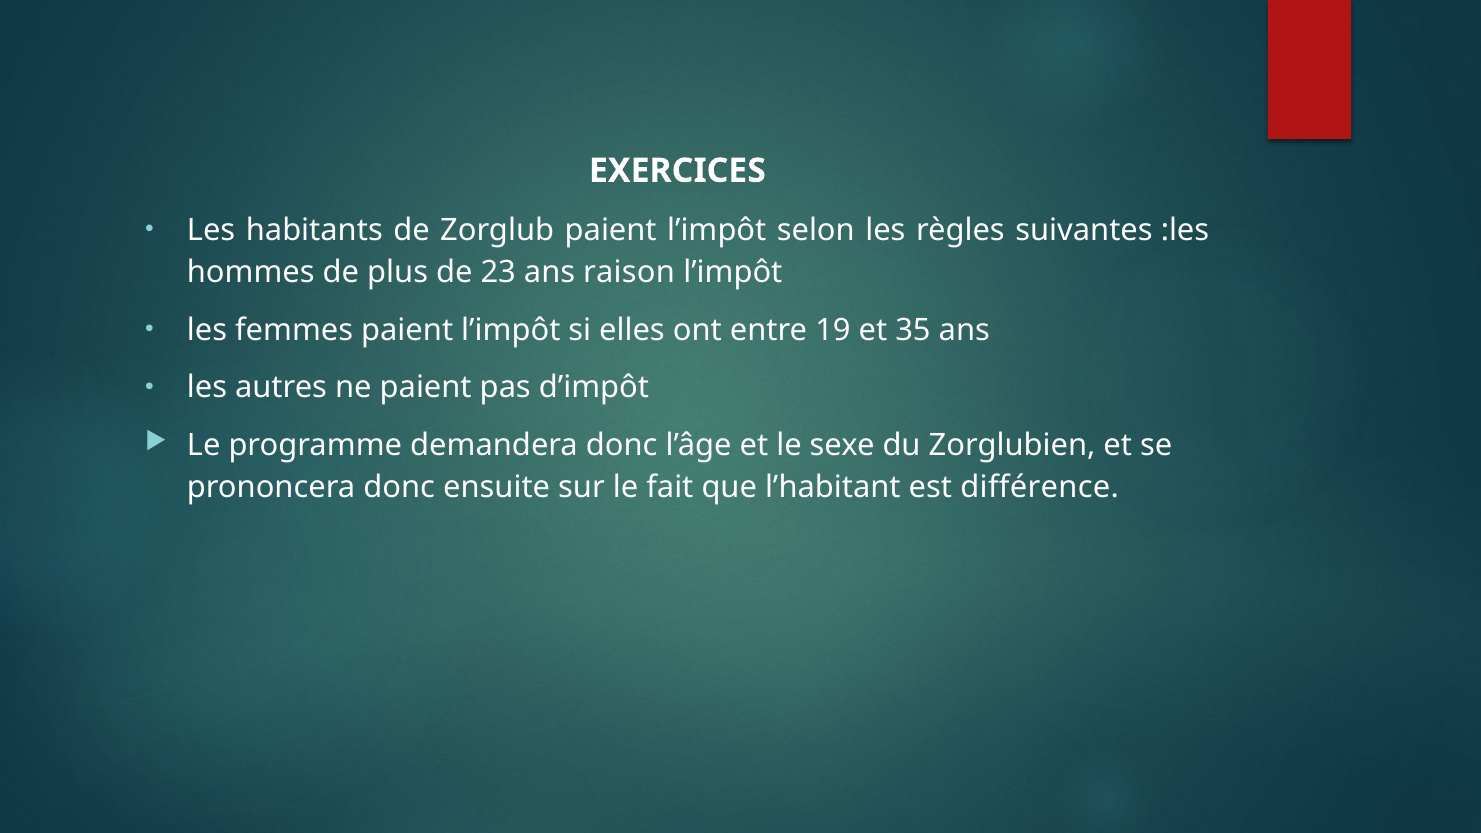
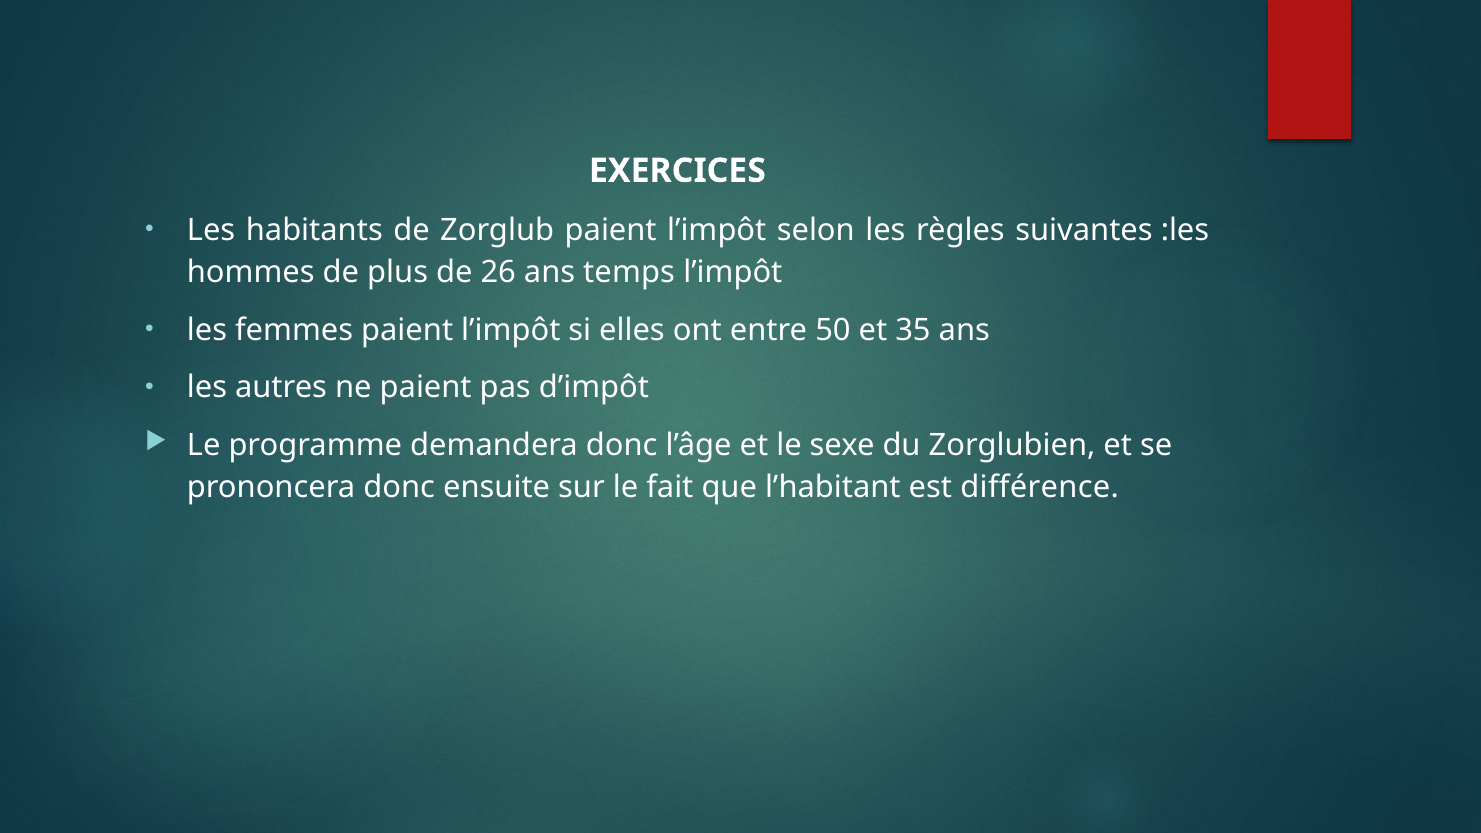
23: 23 -> 26 (498, 273)
raison: raison -> temps (629, 273)
19: 19 -> 50 (833, 330)
